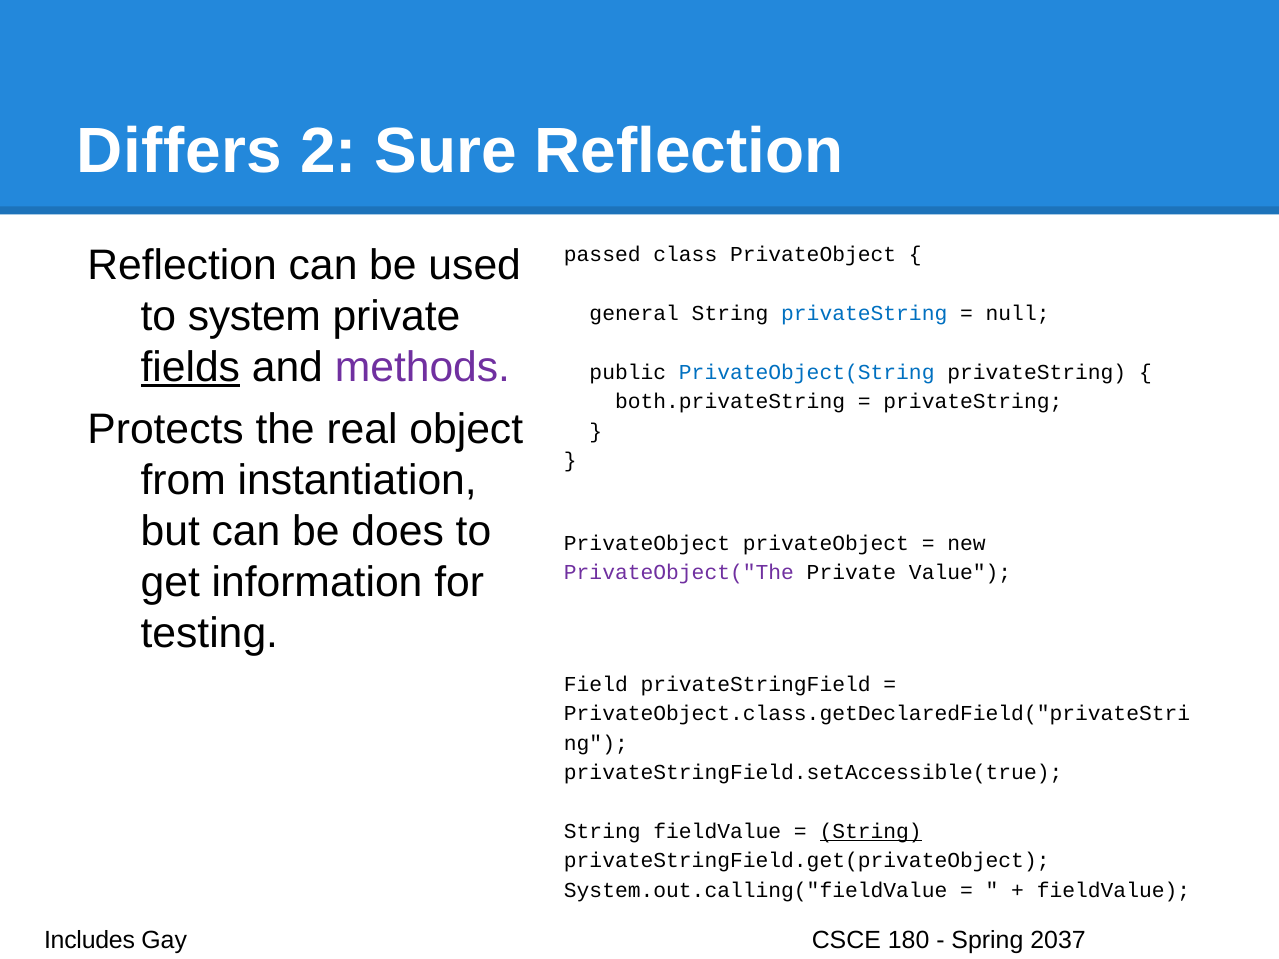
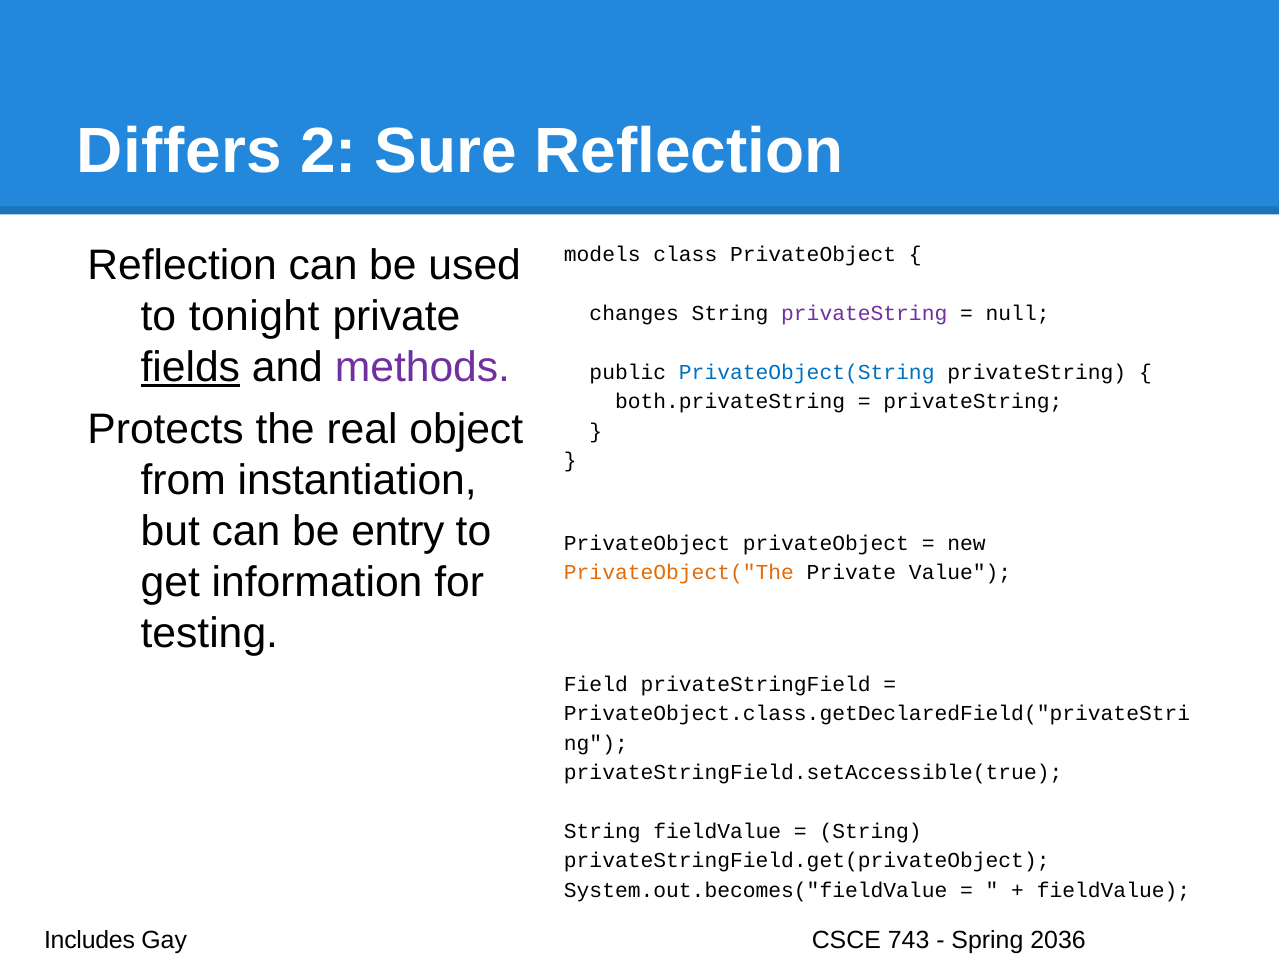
passed: passed -> models (602, 255)
system: system -> tonight (254, 316)
general: general -> changes (634, 314)
privateString colour: blue -> purple (864, 314)
does: does -> entry (398, 532)
PrivateObject("The colour: purple -> orange (679, 573)
String underline: present -> none (871, 832)
System.out.calling("fieldValue: System.out.calling("fieldValue -> System.out.becomes("fieldValue (756, 891)
180: 180 -> 743 (909, 941)
2037: 2037 -> 2036 (1058, 941)
